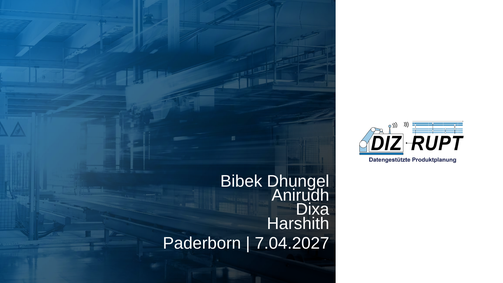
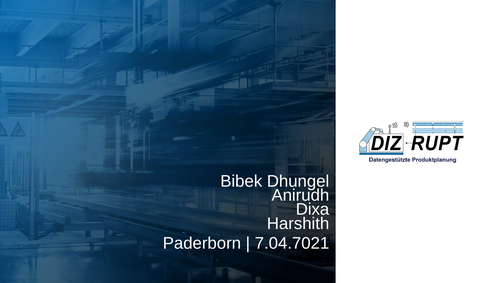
7.04.2027: 7.04.2027 -> 7.04.7021 (292, 243)
